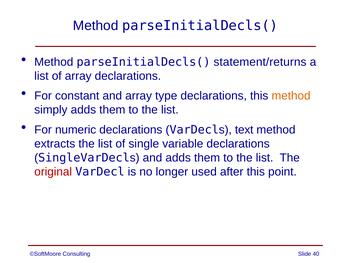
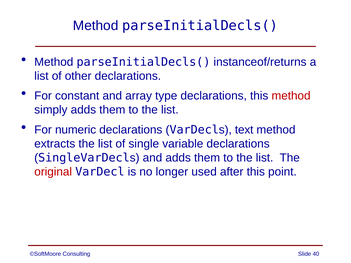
statement/returns: statement/returns -> instanceof/returns (260, 62)
of array: array -> other (78, 76)
method colour: orange -> red (291, 96)
